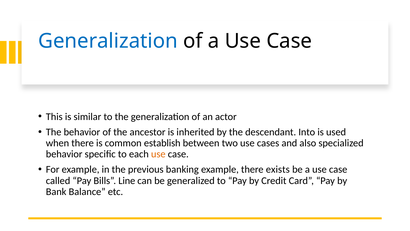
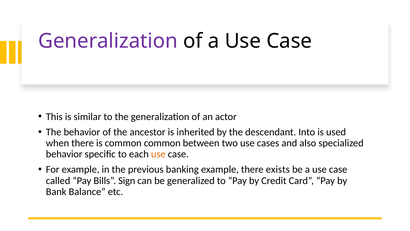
Generalization colour: blue -> purple (108, 41)
common establish: establish -> common (162, 143)
Line: Line -> Sign (127, 180)
